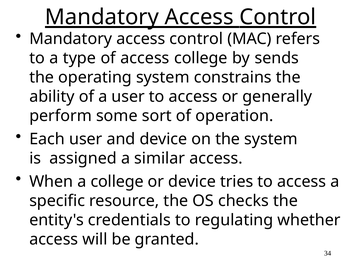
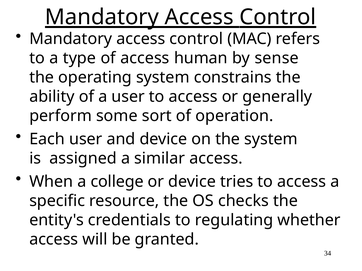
access college: college -> human (201, 58)
sends: sends -> sense (277, 58)
